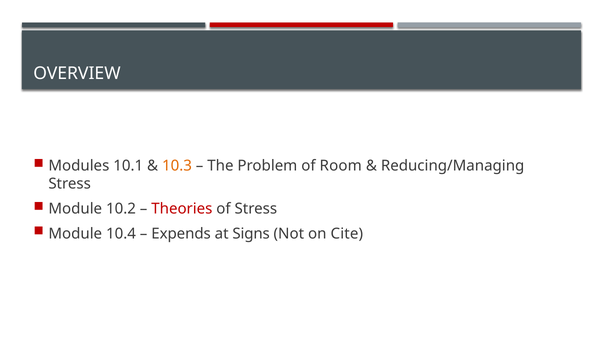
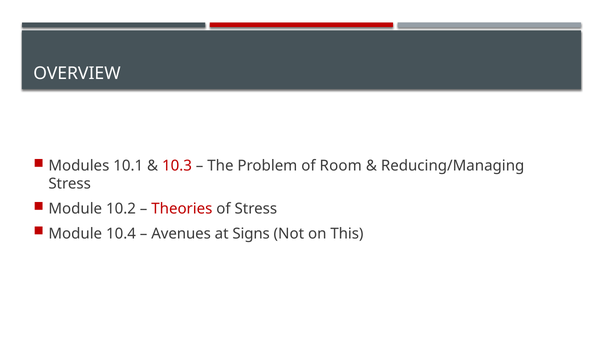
10.3 colour: orange -> red (177, 166)
Expends: Expends -> Avenues (181, 234)
Cite: Cite -> This (347, 234)
